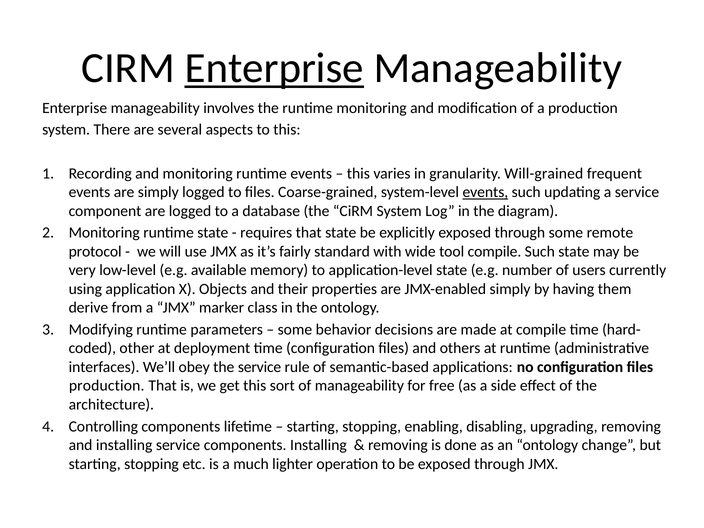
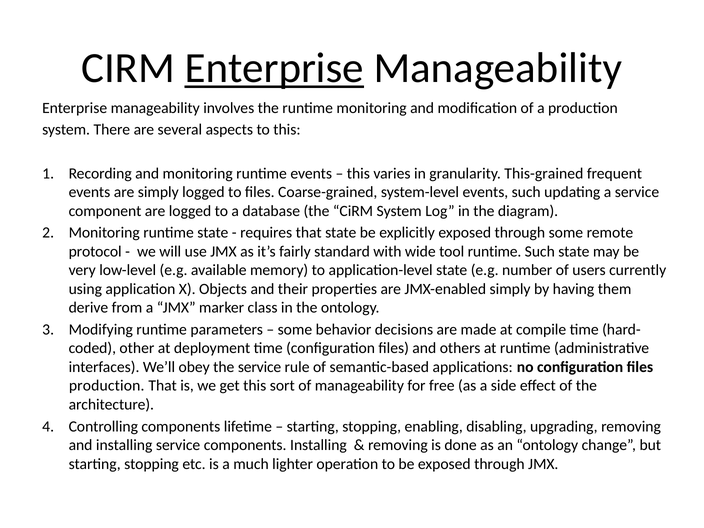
Will-grained: Will-grained -> This-grained (544, 173)
events underline: present -> none (485, 192)
tool compile: compile -> runtime (495, 252)
